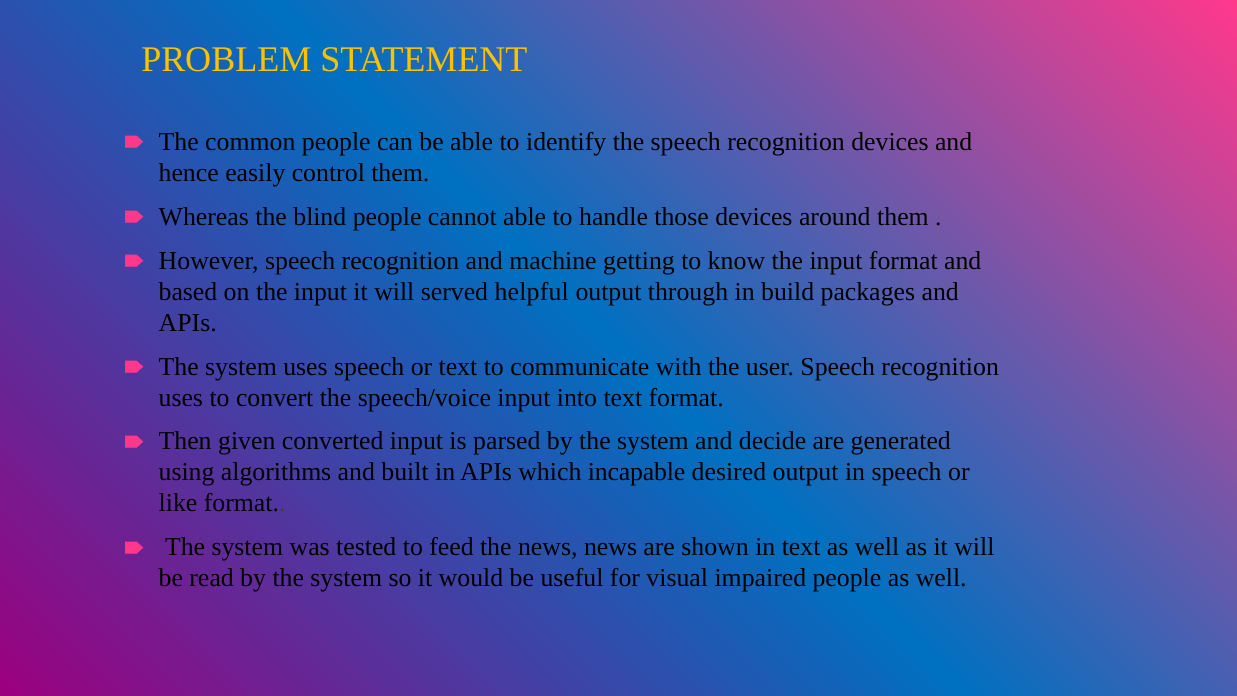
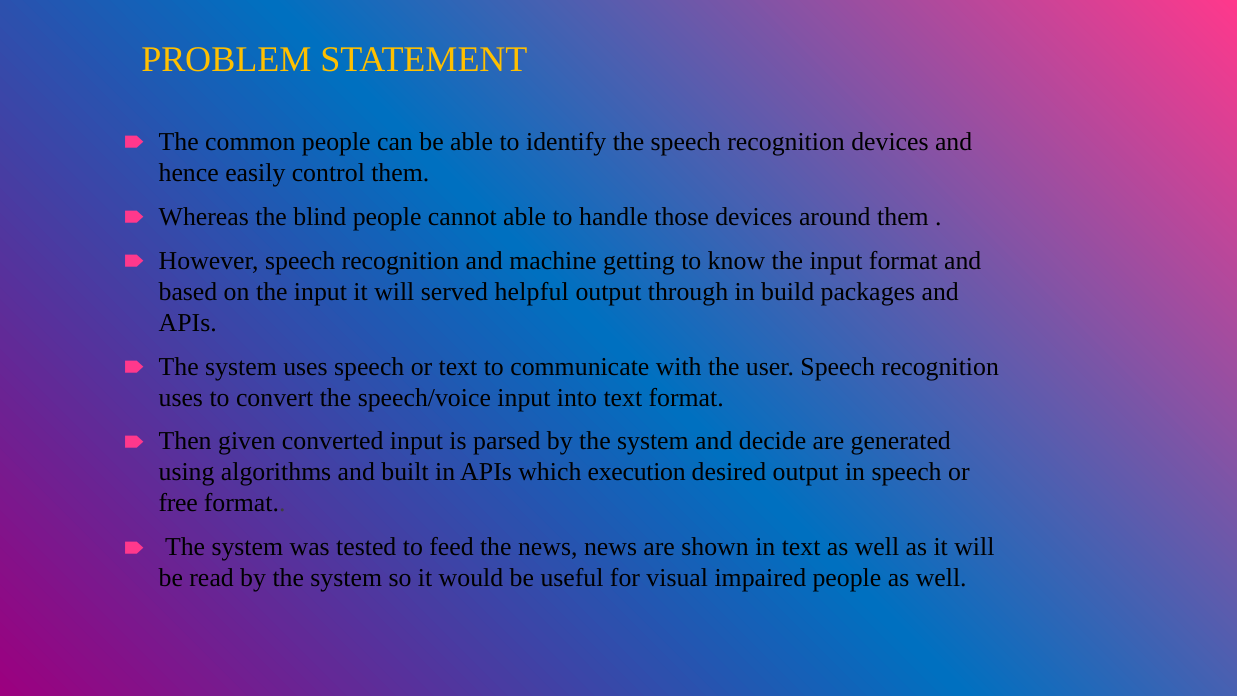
incapable: incapable -> execution (637, 472)
like: like -> free (178, 503)
